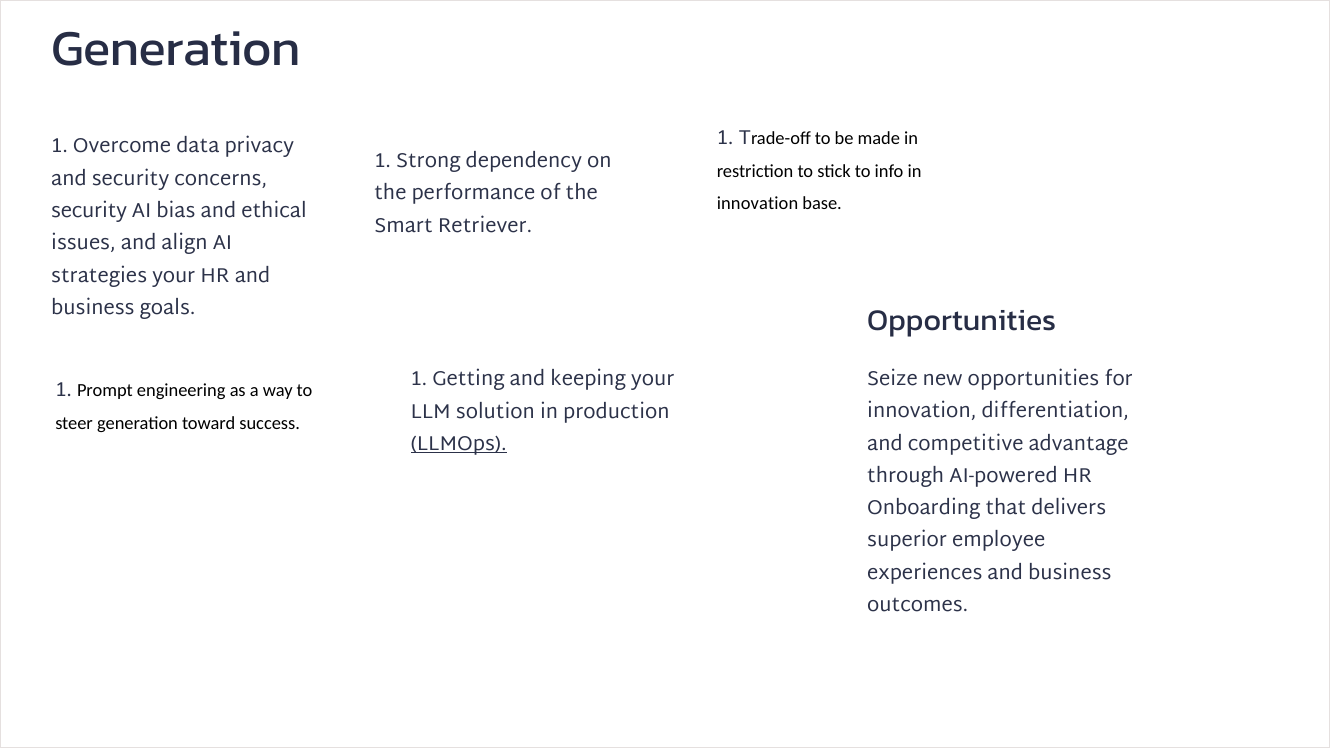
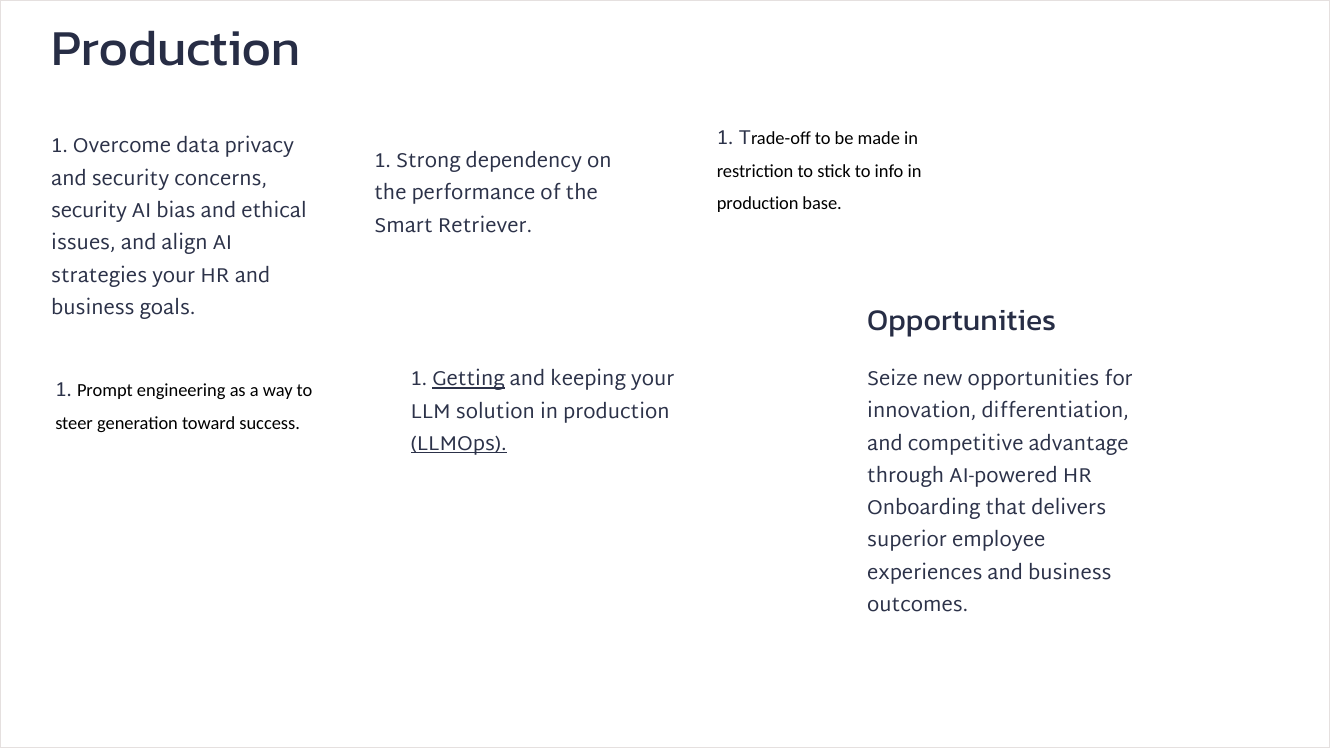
Generation: Generation -> Production (176, 49)
innovation: innovation -> production (758, 204)
Getting underline: none -> present (468, 379)
